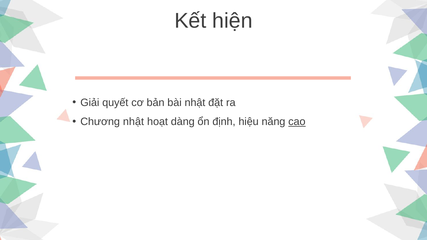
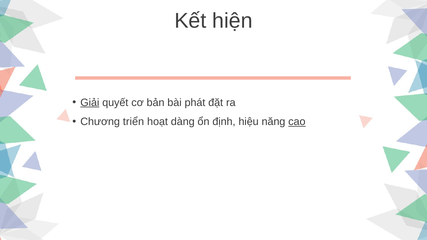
Giải underline: none -> present (90, 103)
bài nhật: nhật -> phát (195, 103)
Chương nhật: nhật -> triển (133, 122)
